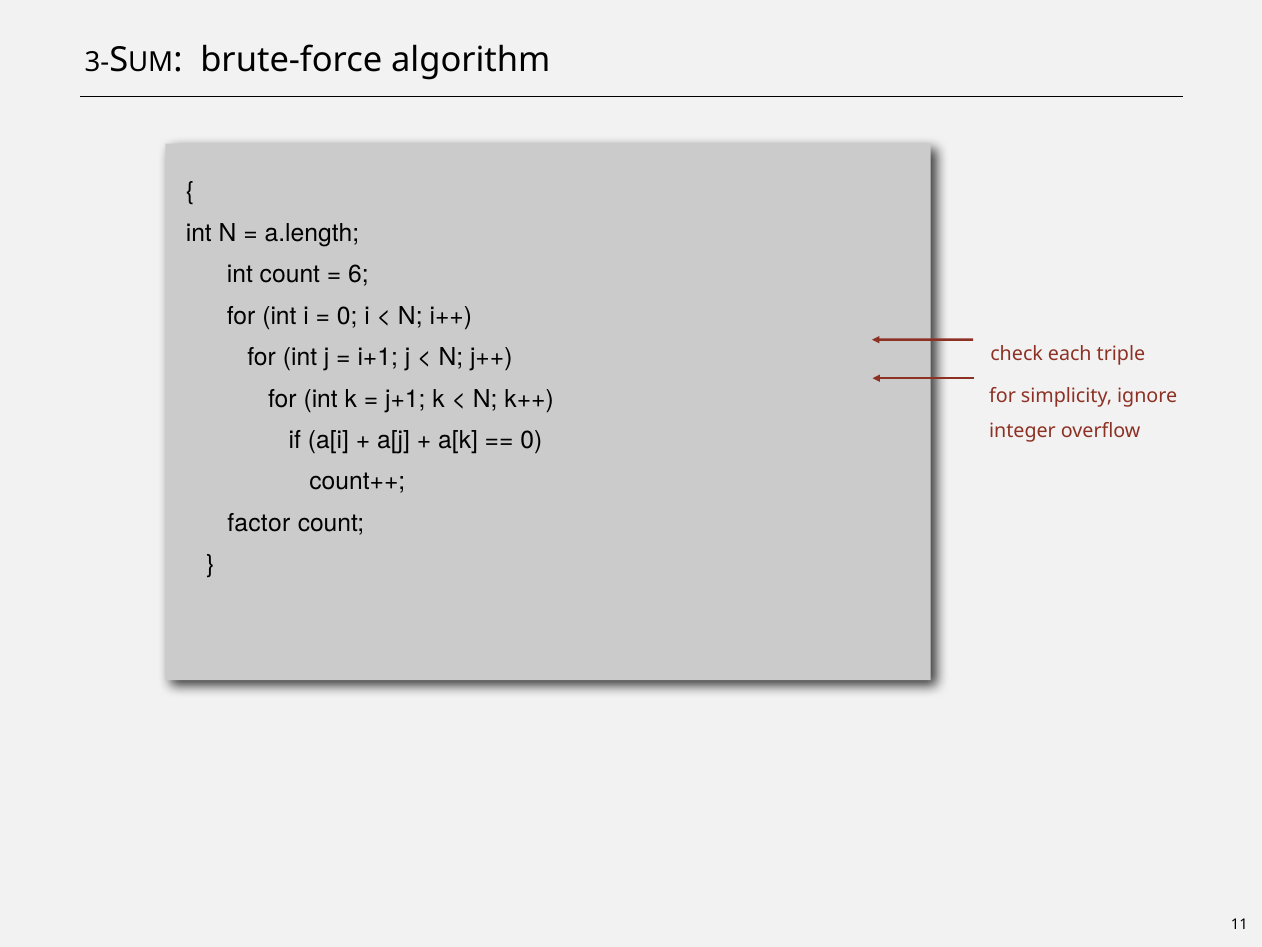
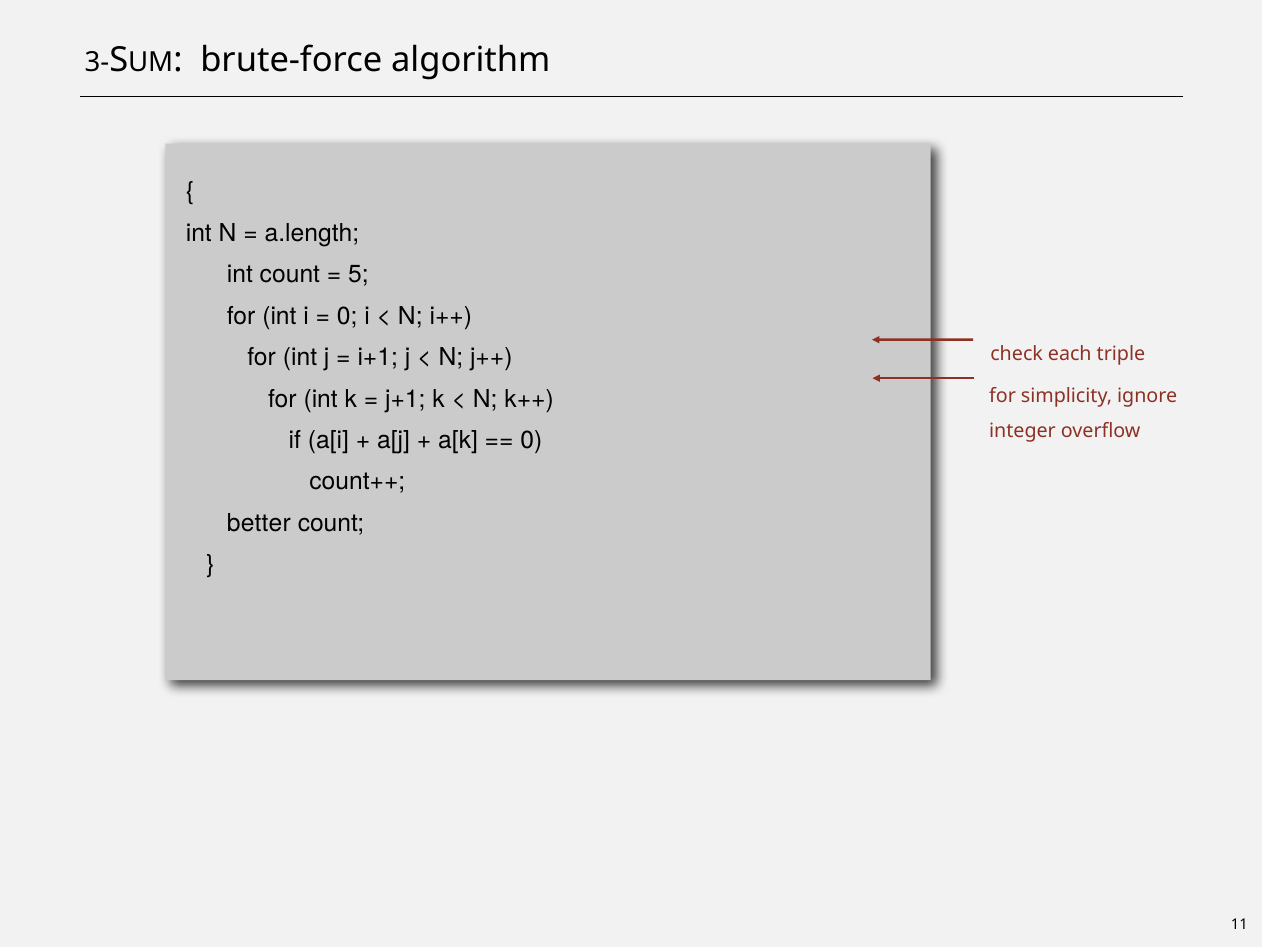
6: 6 -> 5 (359, 274)
factor: factor -> better (259, 523)
